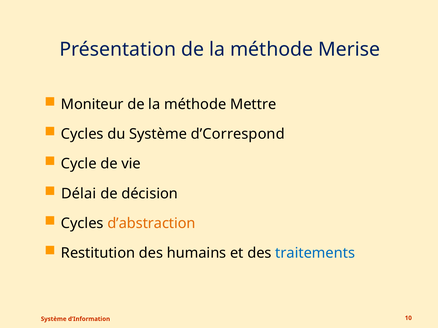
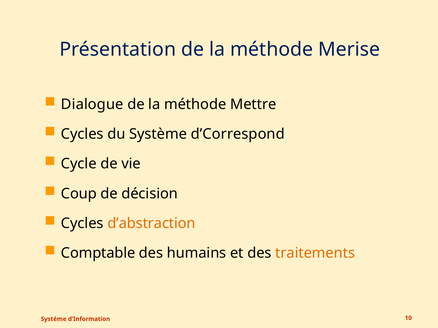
Moniteur: Moniteur -> Dialogue (92, 105)
Délai: Délai -> Coup (79, 194)
Restitution: Restitution -> Comptable (98, 253)
traitements colour: blue -> orange (315, 253)
